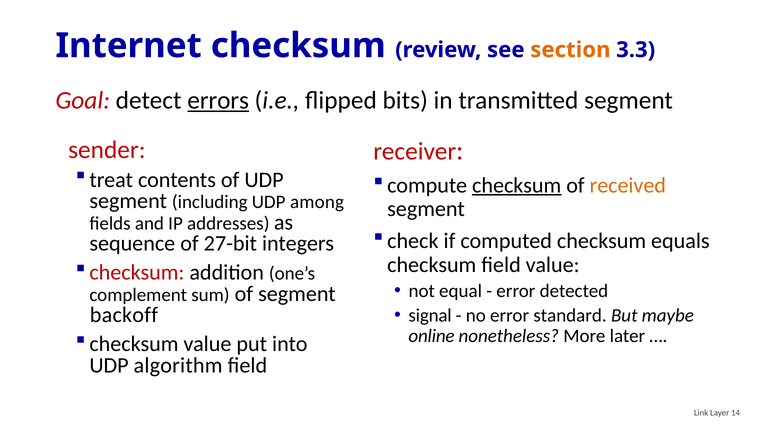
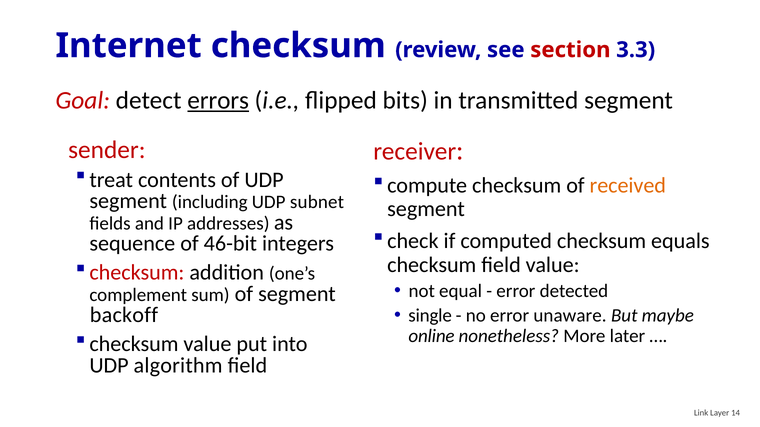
section colour: orange -> red (570, 50)
checksum underline: present -> none (517, 185)
among: among -> subnet (317, 202)
27-bit: 27-bit -> 46-bit (230, 244)
signal: signal -> single (430, 316)
standard: standard -> unaware (570, 316)
